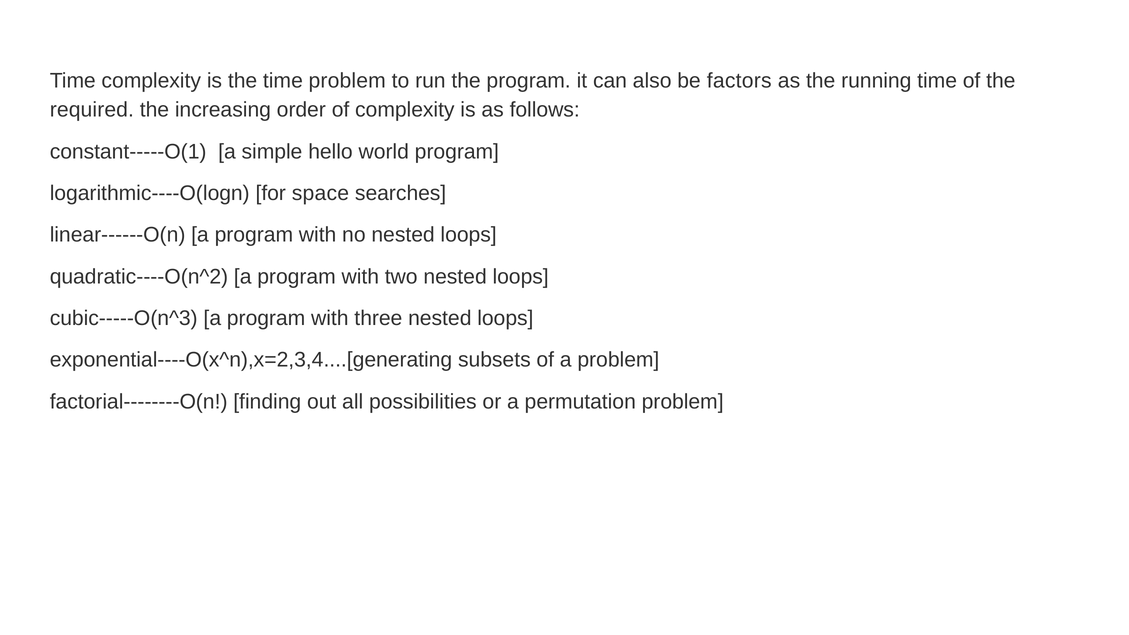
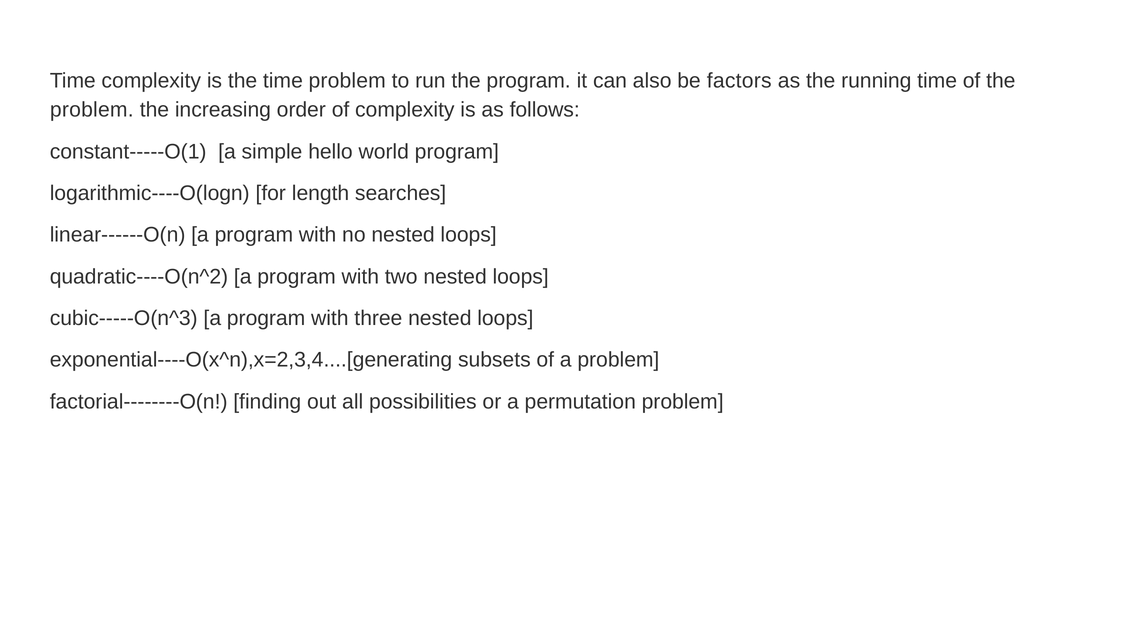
required: required -> problem (92, 110)
space: space -> length (321, 193)
